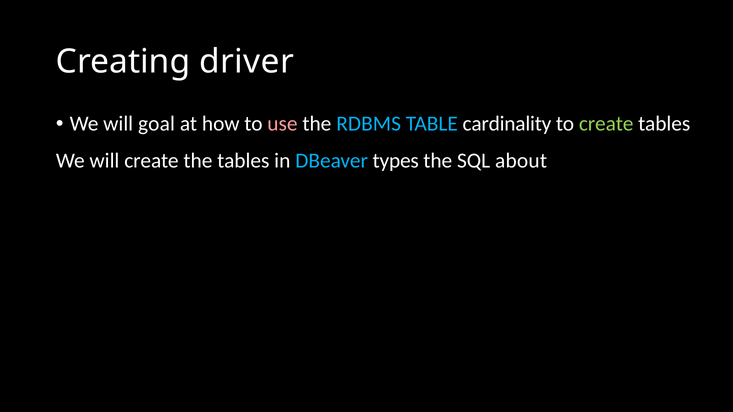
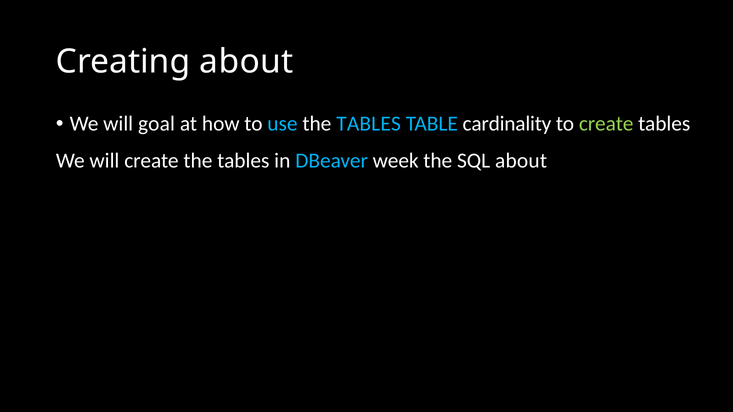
Creating driver: driver -> about (247, 62)
use colour: pink -> light blue (282, 124)
RDBMS: RDBMS -> TABLES (369, 124)
types: types -> week (396, 161)
